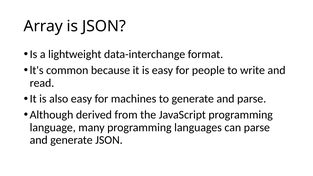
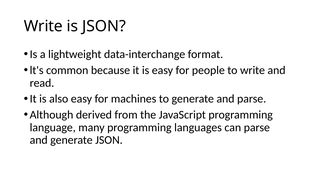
Array: Array -> Write (43, 26)
